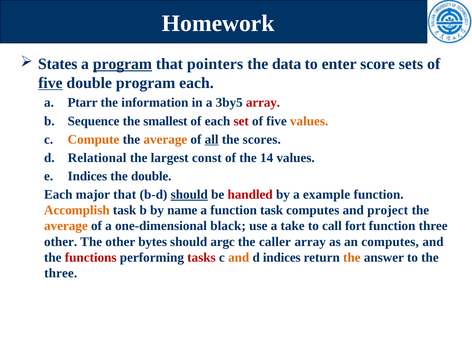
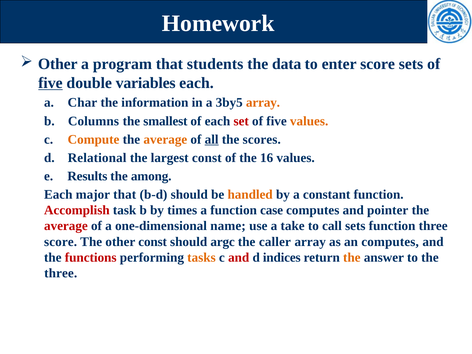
States: States -> Other (58, 64)
program underline: present -> none (122, 64)
pointers: pointers -> students (215, 64)
double program: program -> variables (146, 83)
Ptarr: Ptarr -> Char (82, 103)
array colour: red -> orange (263, 103)
Sequence: Sequence -> Columns (93, 121)
14: 14 -> 16 (267, 158)
Indices: Indices -> Results (87, 176)
the double: double -> among (151, 176)
should underline: present -> none (189, 194)
handled colour: red -> orange (250, 194)
example: example -> constant (327, 194)
Accomplish colour: orange -> red (77, 210)
name: name -> times (182, 210)
function task: task -> case (272, 210)
project: project -> pointer (388, 210)
average colour: orange -> red (66, 226)
black: black -> name (228, 226)
call fort: fort -> sets (355, 226)
other: other -> score (61, 242)
other bytes: bytes -> const (153, 242)
tasks colour: red -> orange (201, 257)
and colour: orange -> red (239, 257)
